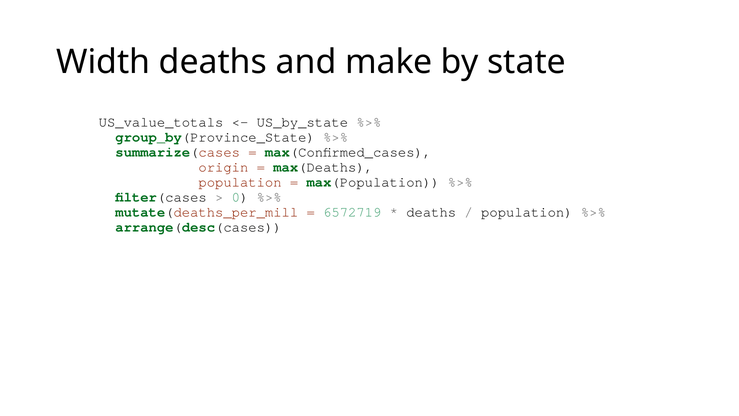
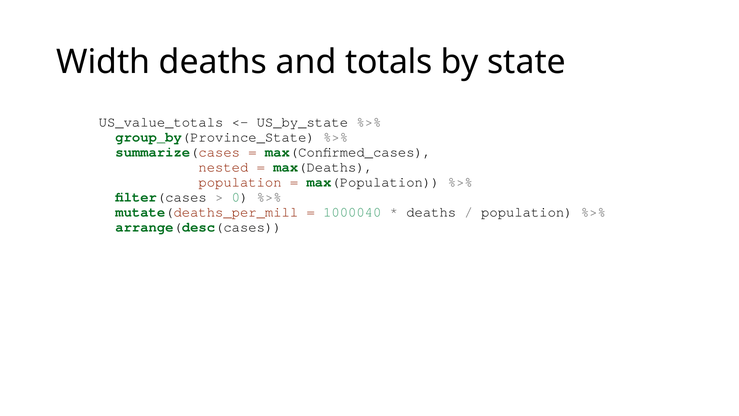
make: make -> totals (389, 62)
origin: origin -> nested (223, 167)
6572719: 6572719 -> 1000040 (352, 212)
